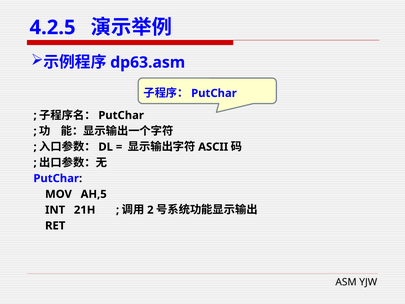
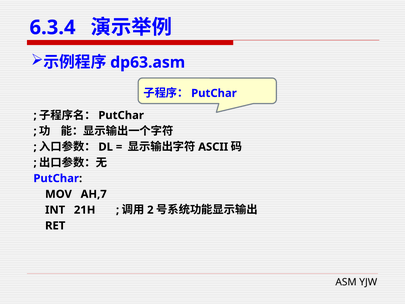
4.2.5: 4.2.5 -> 6.3.4 (53, 27)
AH,5: AH,5 -> AH,7 (94, 194)
